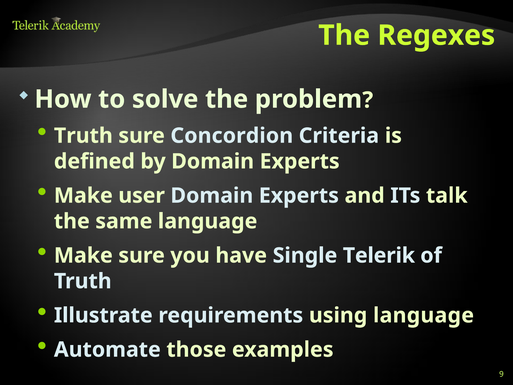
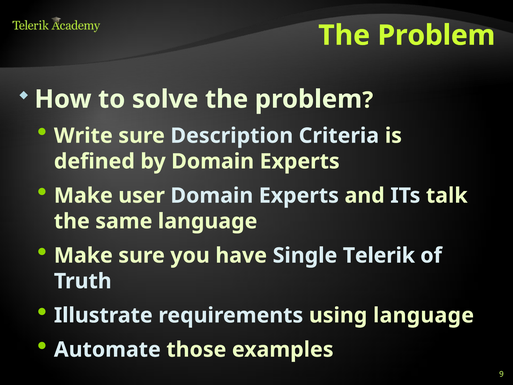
Regexes: Regexes -> Problem (436, 35)
Truth: Truth -> Write (83, 136)
Concordion: Concordion -> Description (232, 136)
